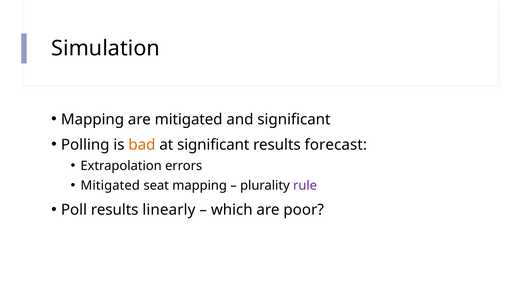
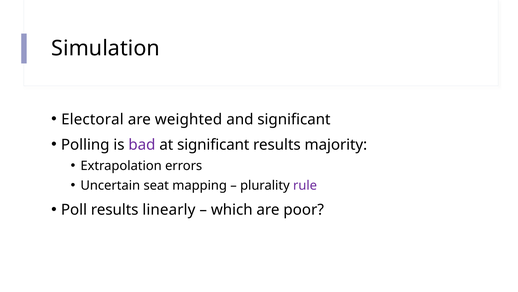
Mapping: Mapping -> Electoral (92, 119)
are mitigated: mitigated -> weighted (188, 119)
bad colour: orange -> purple (142, 144)
forecast: forecast -> majority (336, 144)
Mitigated: Mitigated -> Uncertain (110, 185)
